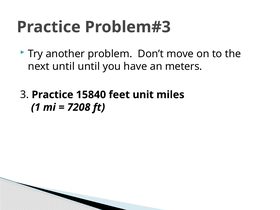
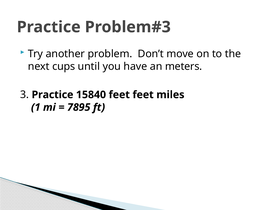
next until: until -> cups (64, 66)
feet unit: unit -> feet (143, 95)
7208: 7208 -> 7895 (79, 107)
